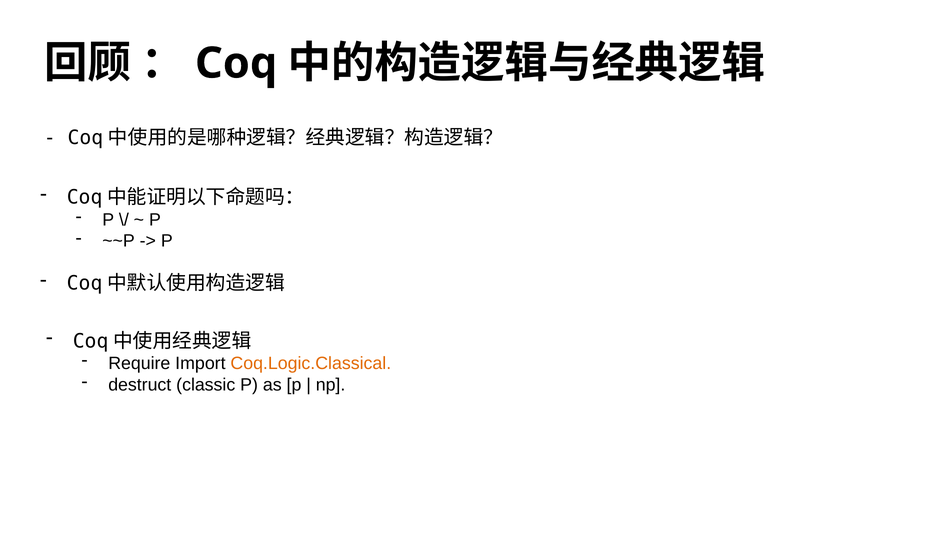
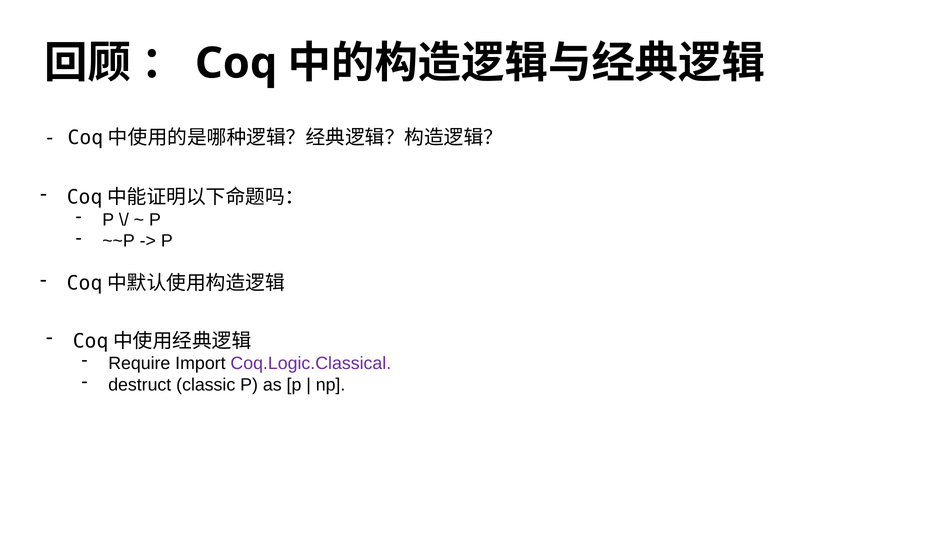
Coq.Logic.Classical colour: orange -> purple (311, 363)
